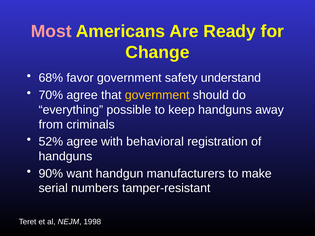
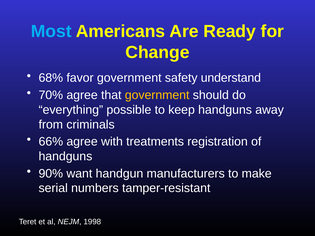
Most colour: pink -> light blue (51, 31)
52%: 52% -> 66% (51, 142)
behavioral: behavioral -> treatments (155, 142)
